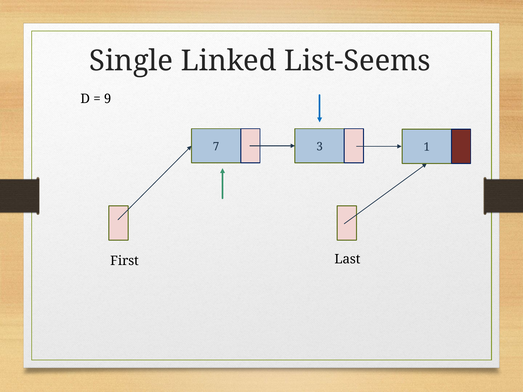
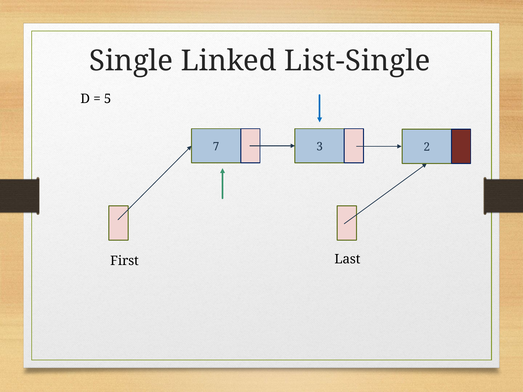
List-Seems: List-Seems -> List-Single (357, 61)
9: 9 -> 5 (108, 99)
1: 1 -> 2 (427, 147)
